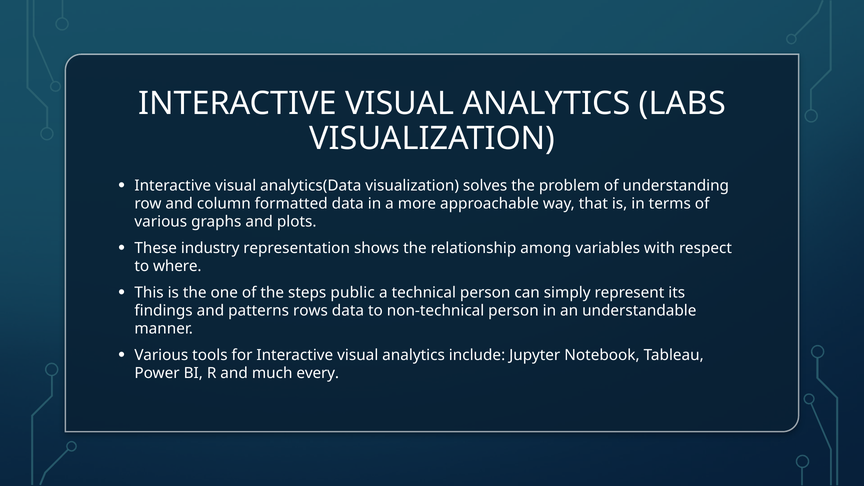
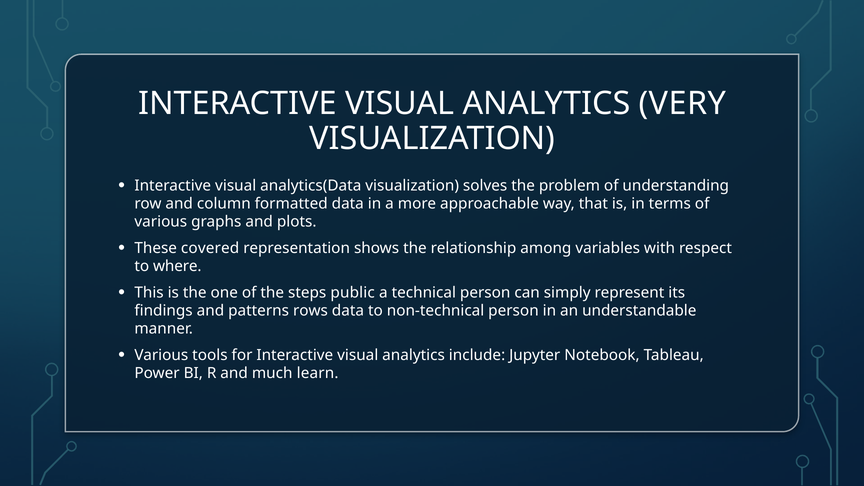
LABS: LABS -> VERY (682, 104)
industry: industry -> covered (210, 248)
every: every -> learn (318, 373)
